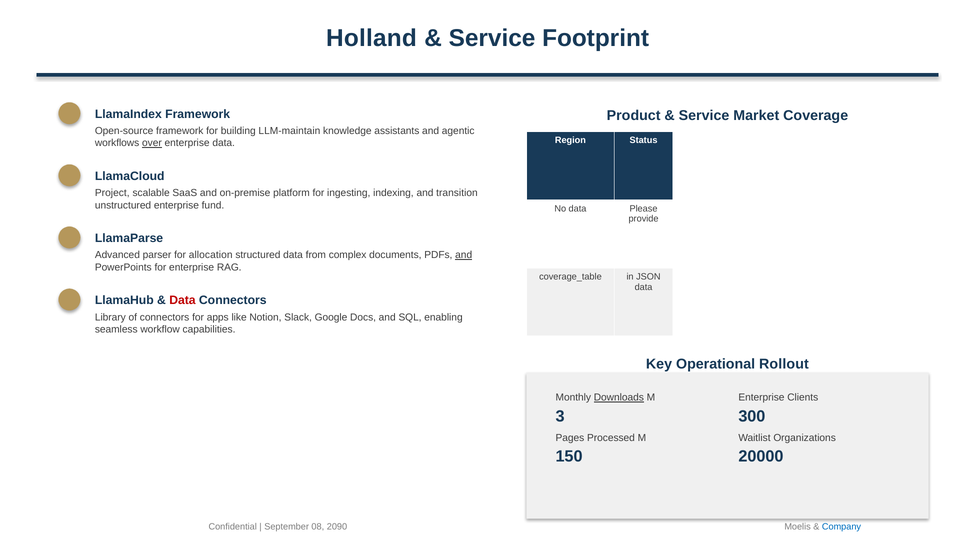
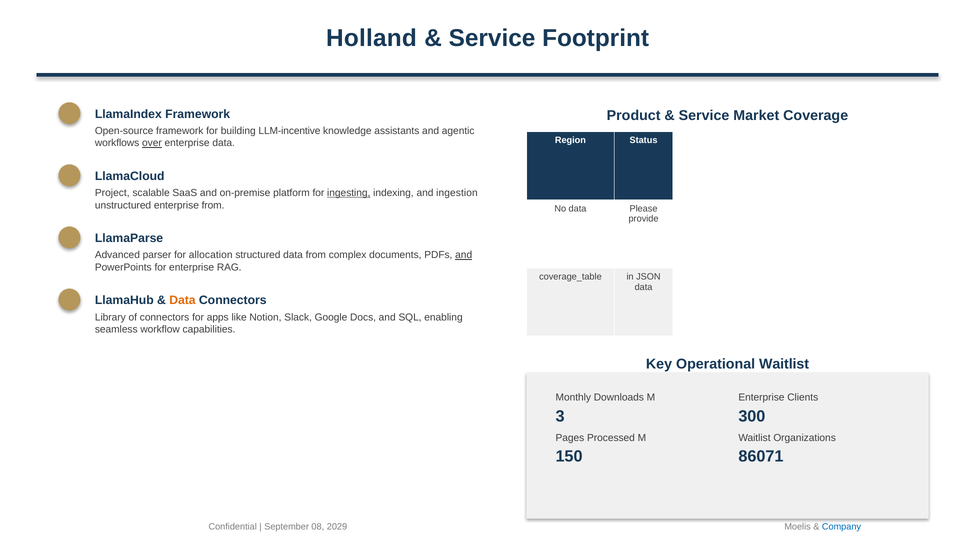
LLM-maintain: LLM-maintain -> LLM-incentive (289, 131)
ingesting underline: none -> present (349, 193)
transition: transition -> ingestion (457, 193)
enterprise fund: fund -> from (213, 205)
Data colour: red -> orange (182, 301)
Operational Rollout: Rollout -> Waitlist (784, 364)
Downloads underline: present -> none (619, 398)
20000: 20000 -> 86071 (761, 457)
2090: 2090 -> 2029 (337, 527)
